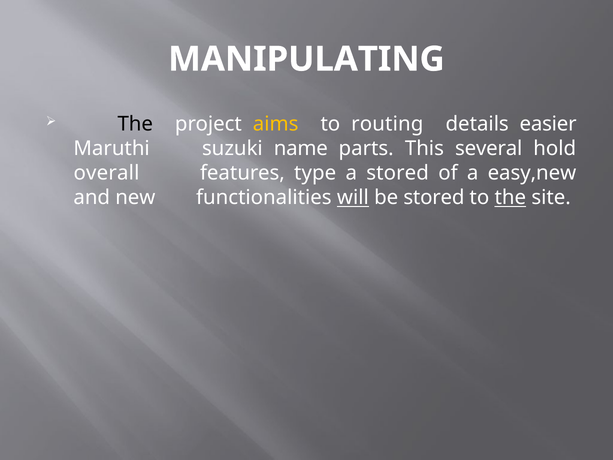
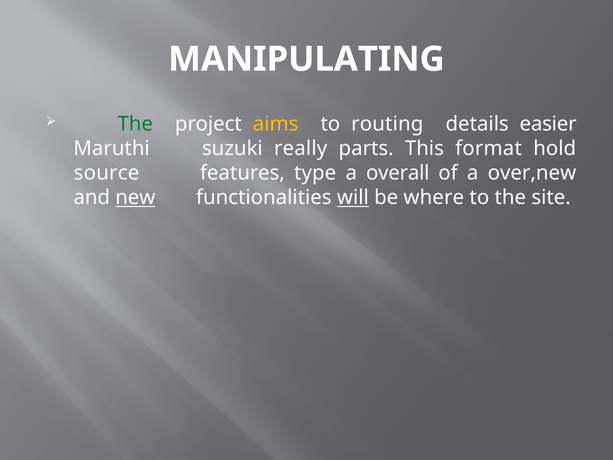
The colour: black -> green (135, 124)
name: name -> really (301, 149)
several: several -> format (489, 149)
overall: overall -> source (107, 173)
a stored: stored -> overall (398, 173)
easy,new: easy,new -> over,new (532, 173)
new underline: none -> present (135, 198)
be stored: stored -> where (434, 198)
the underline: present -> none (510, 198)
